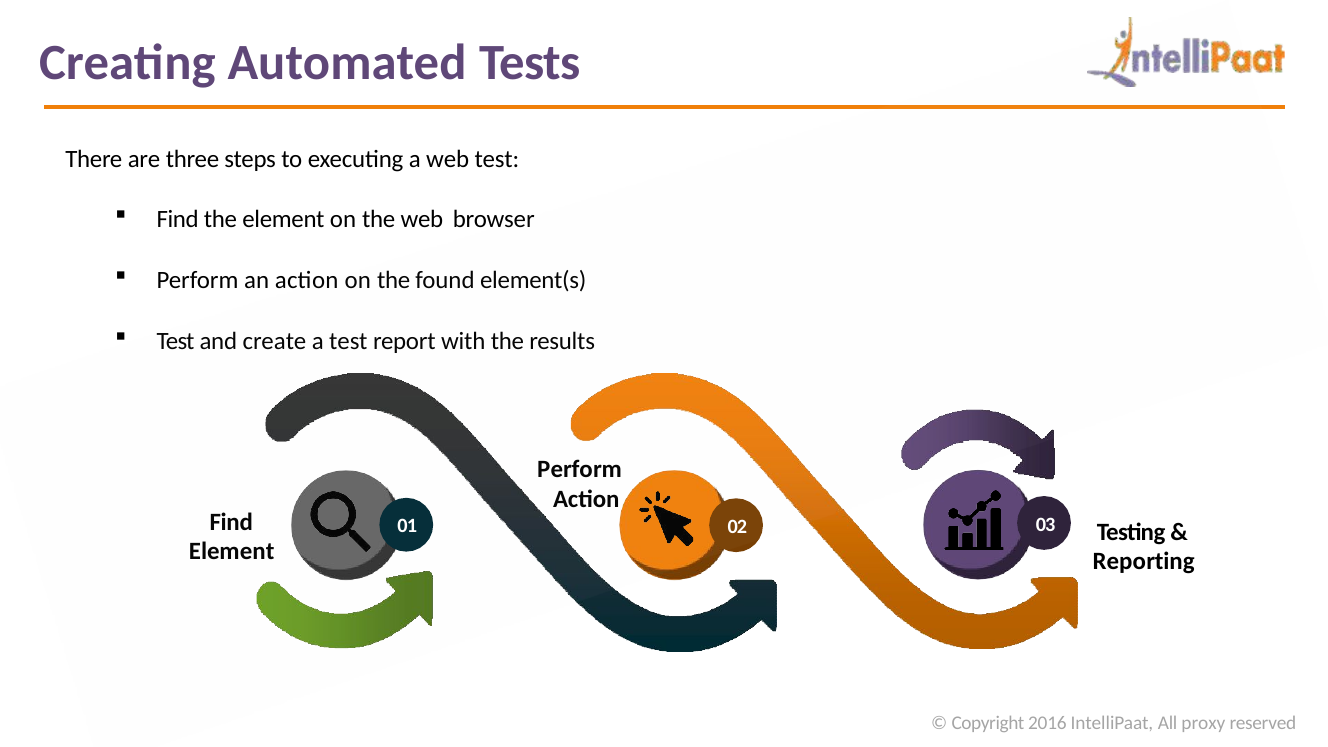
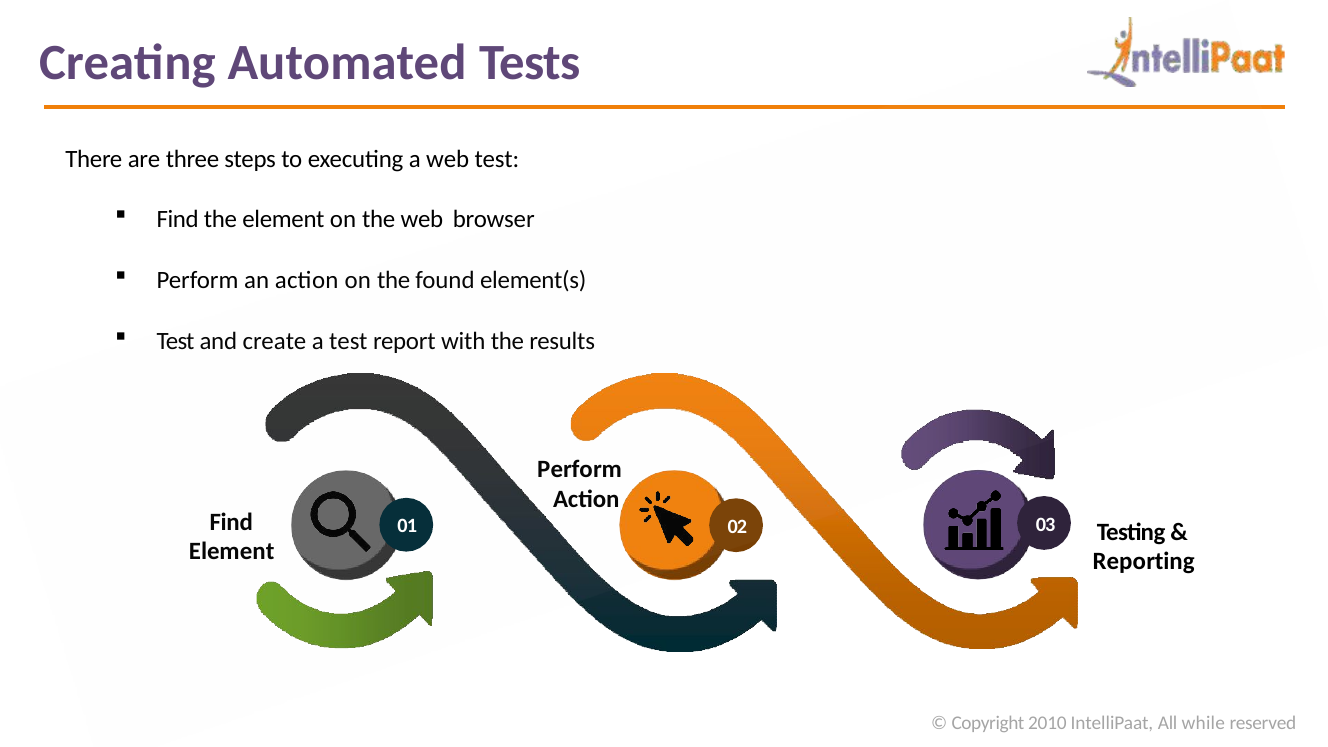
2016: 2016 -> 2010 (1047, 723)
proxy: proxy -> while (1203, 723)
